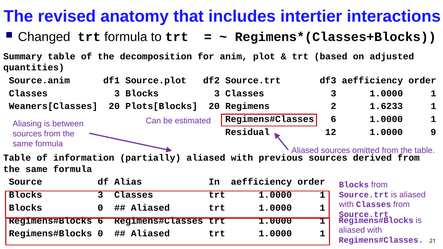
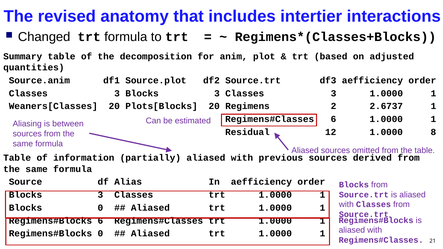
1.6233: 1.6233 -> 2.6737 (386, 106)
9: 9 -> 8 (433, 132)
